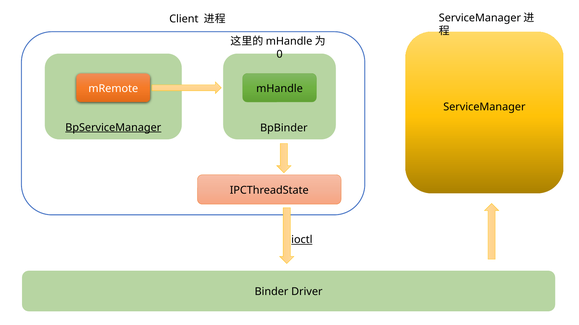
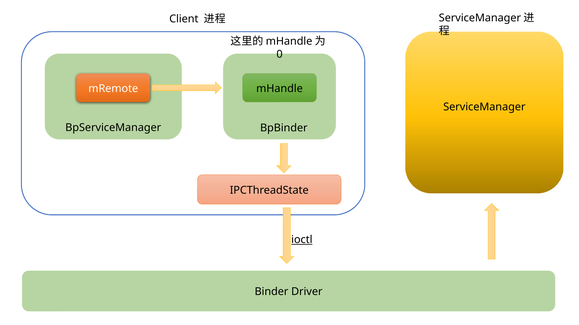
BpServiceManager underline: present -> none (113, 128)
